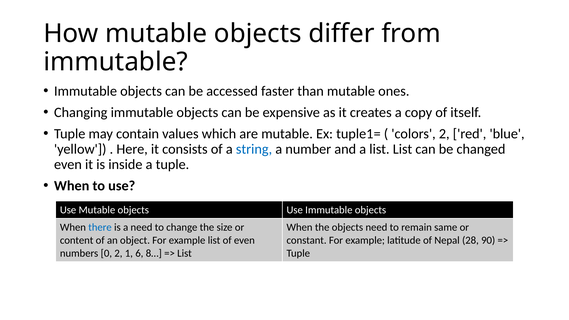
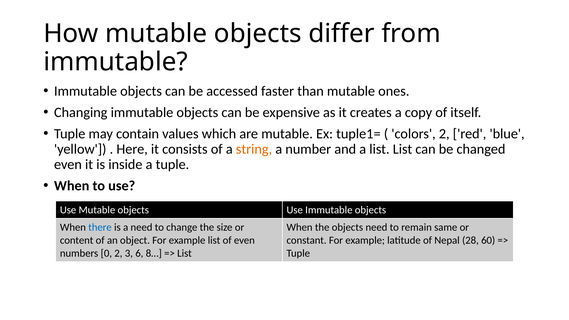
string colour: blue -> orange (254, 149)
90: 90 -> 60 (488, 240)
1: 1 -> 3 (129, 253)
